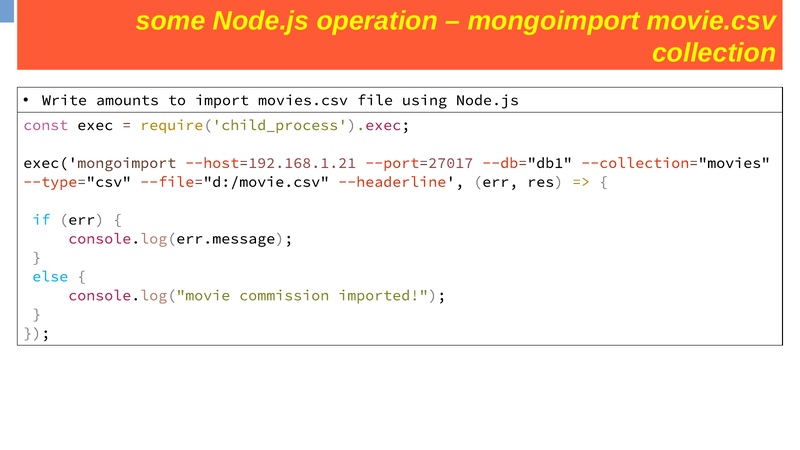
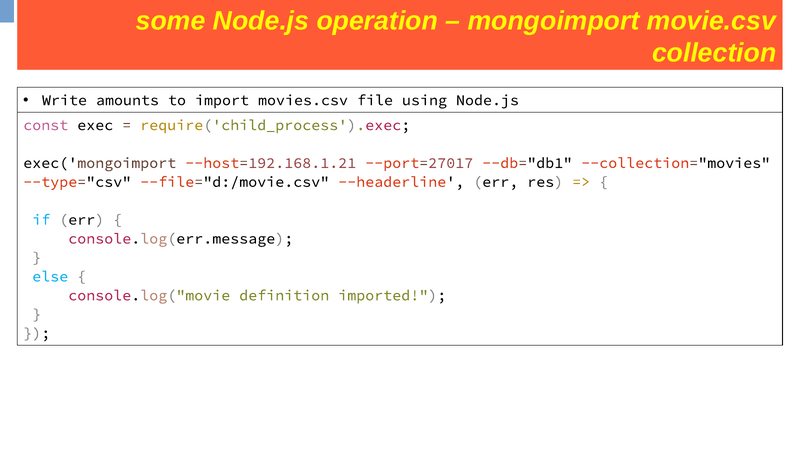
commission: commission -> definition (284, 295)
